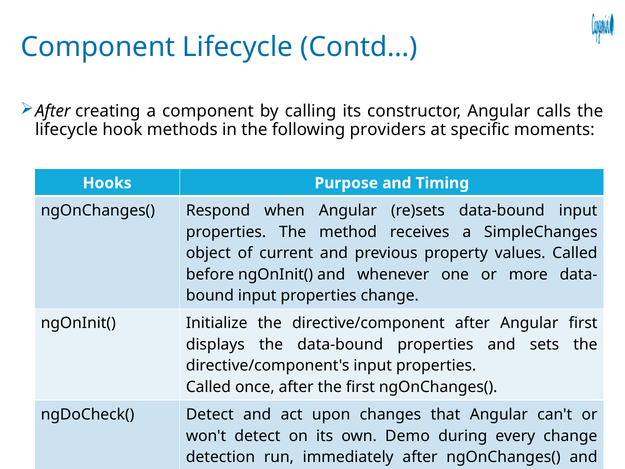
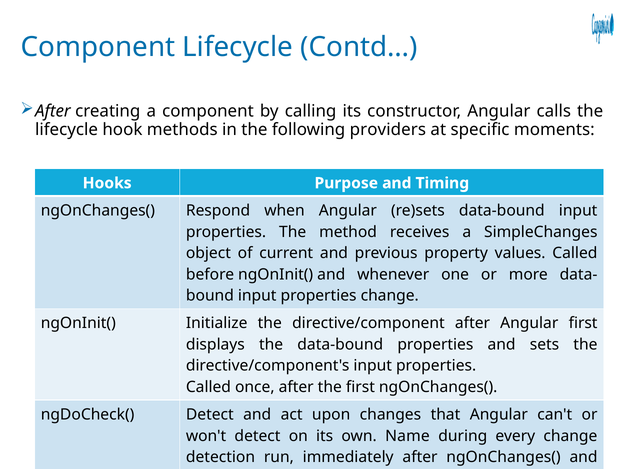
Demo: Demo -> Name (407, 436)
